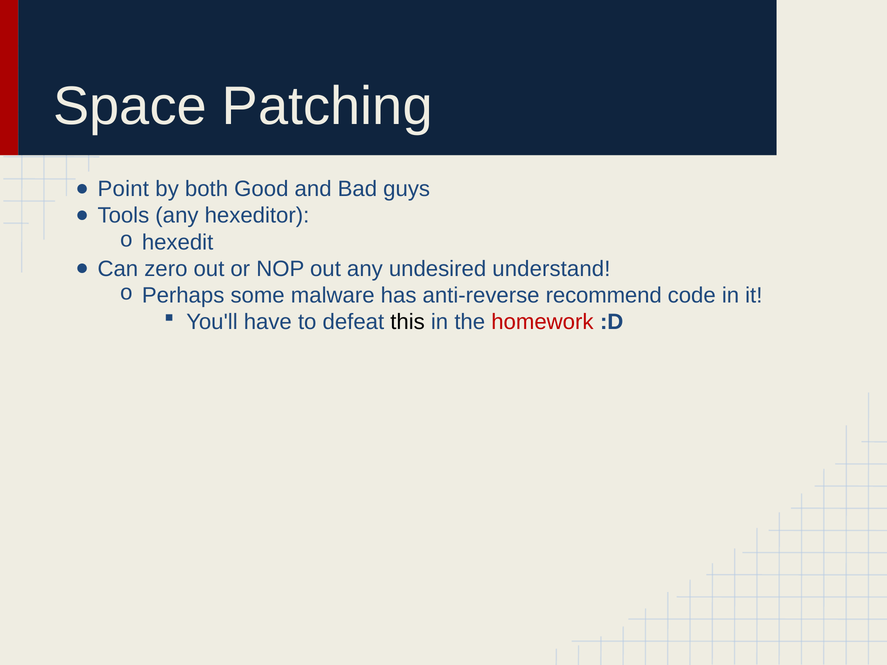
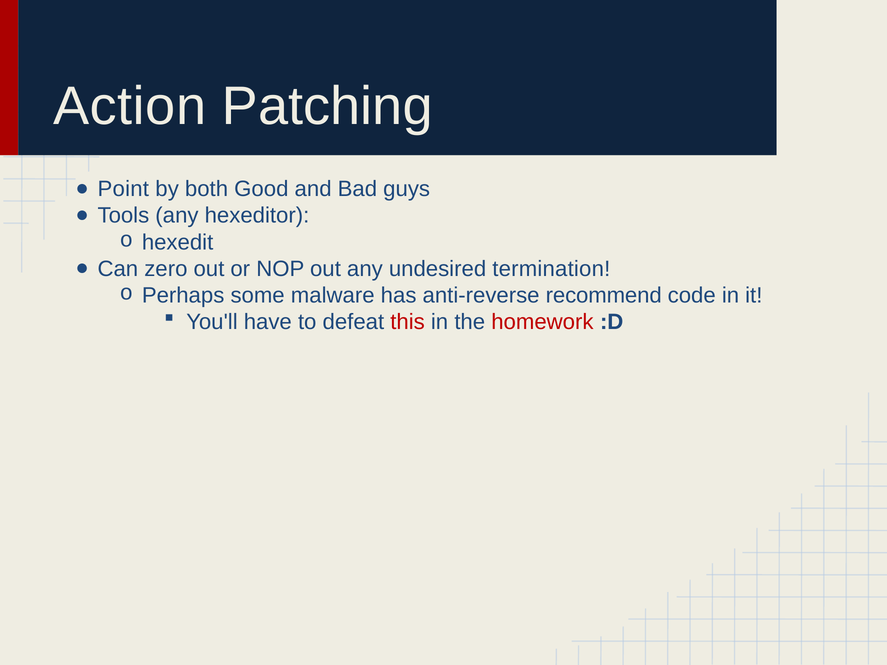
Space: Space -> Action (130, 107)
understand: understand -> termination (551, 269)
this colour: black -> red (408, 322)
